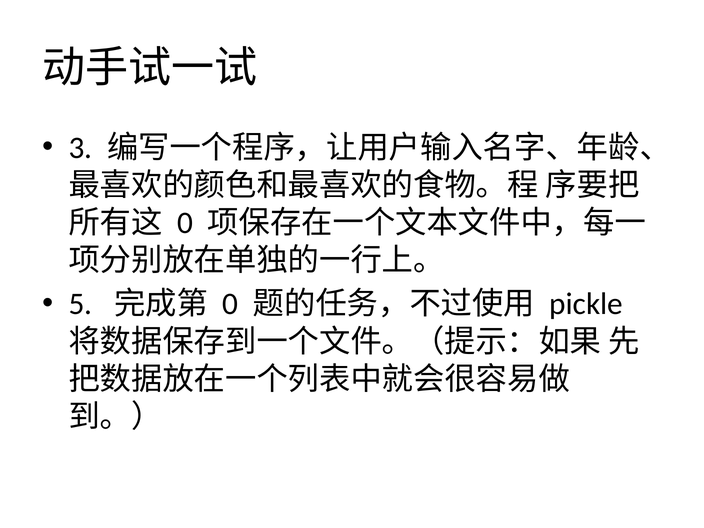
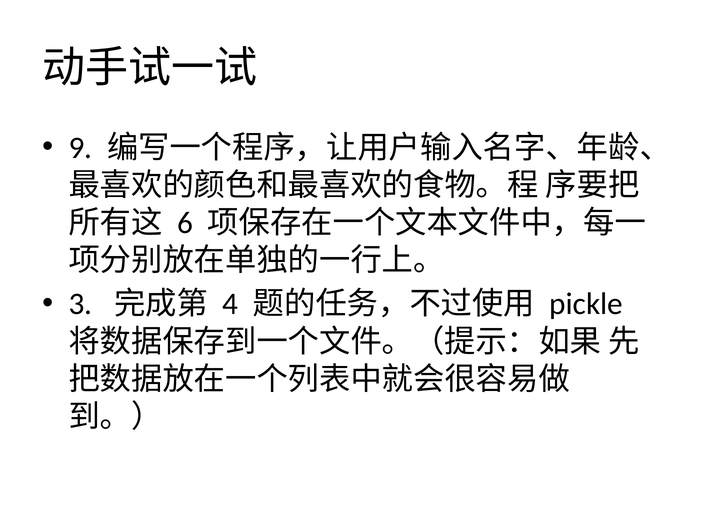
3: 3 -> 9 (81, 148)
0: 0 -> 6 (185, 223)
5: 5 -> 3 (81, 304)
0: 0 -> 4 (230, 304)
